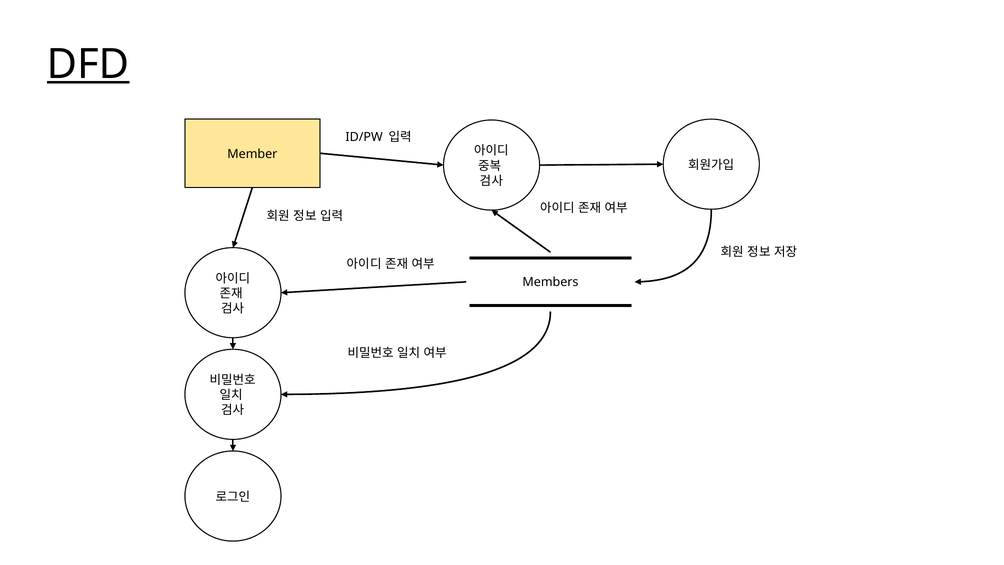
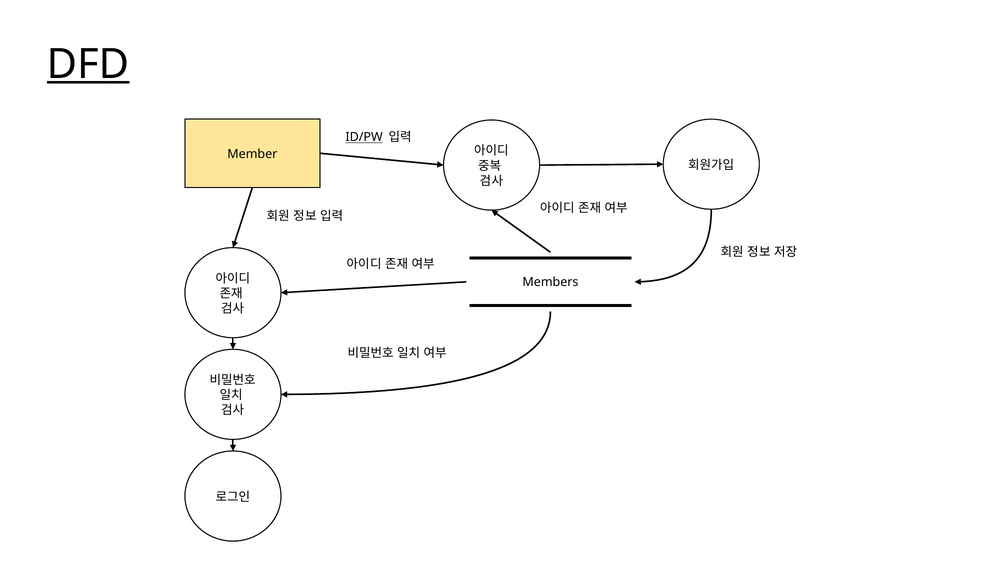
ID/PW underline: none -> present (364, 137)
